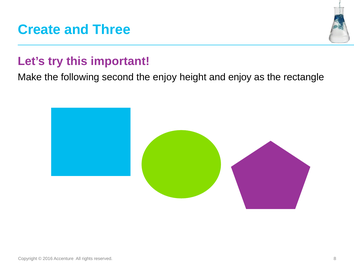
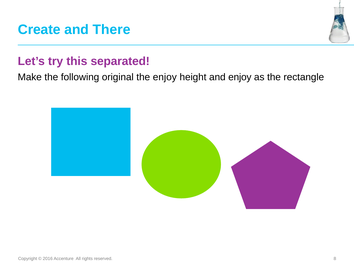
Three: Three -> There (112, 30)
important: important -> separated (120, 61)
second: second -> original (118, 77)
